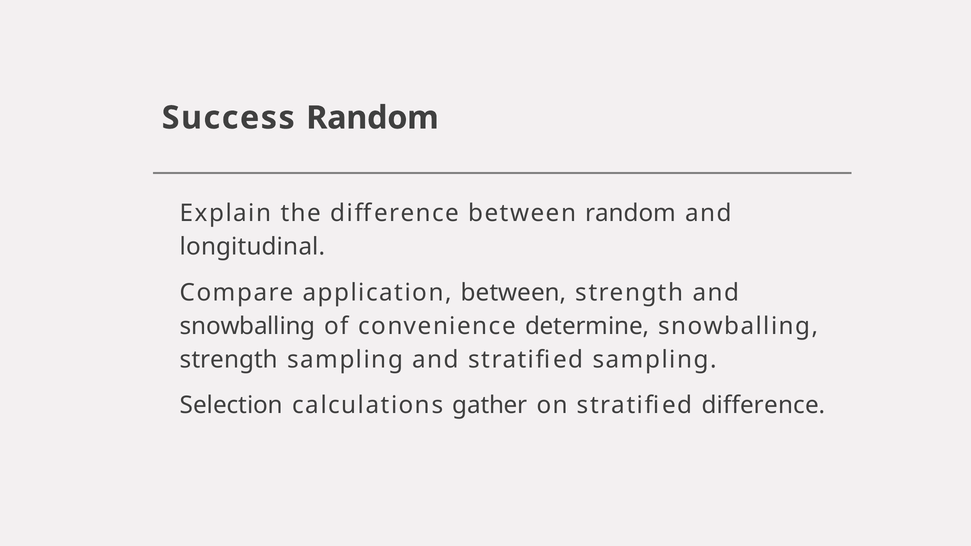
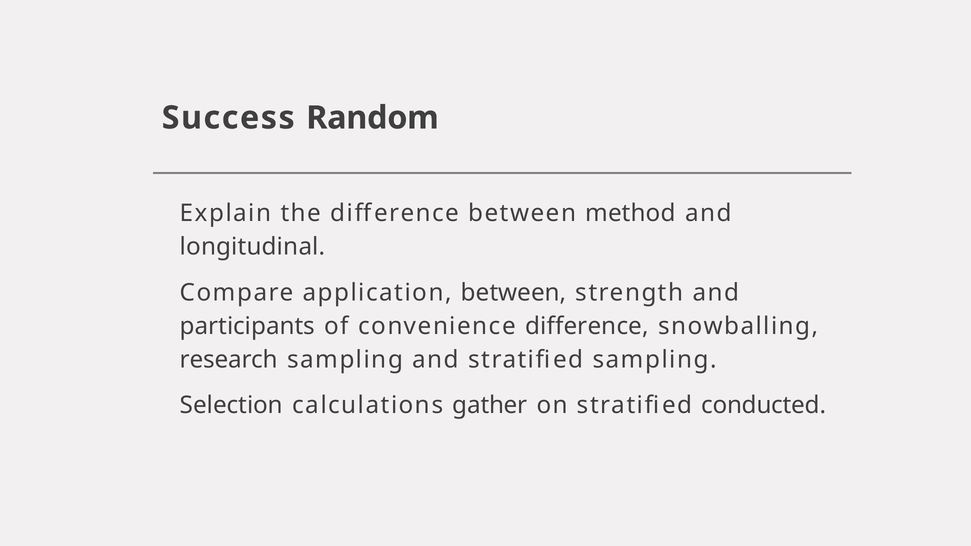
between random: random -> method (631, 214)
snowballing: snowballing -> participants (247, 326)
convenience determine: determine -> difference (587, 326)
strength: strength -> research (229, 360)
stratified difference: difference -> conducted (764, 405)
